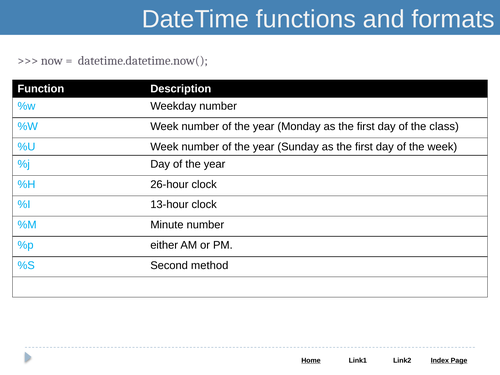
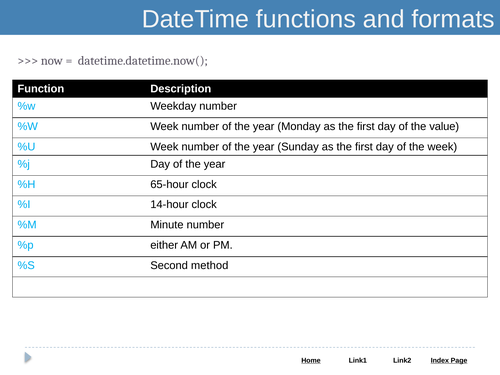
class: class -> value (444, 126)
26-hour: 26-hour -> 65-hour (169, 184)
13-hour: 13-hour -> 14-hour (169, 205)
